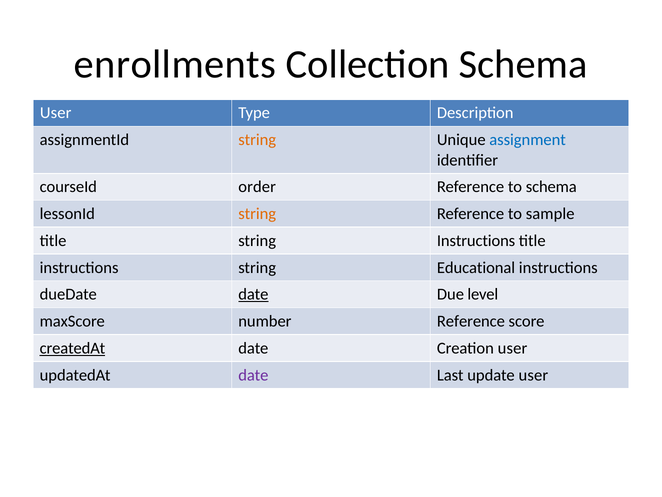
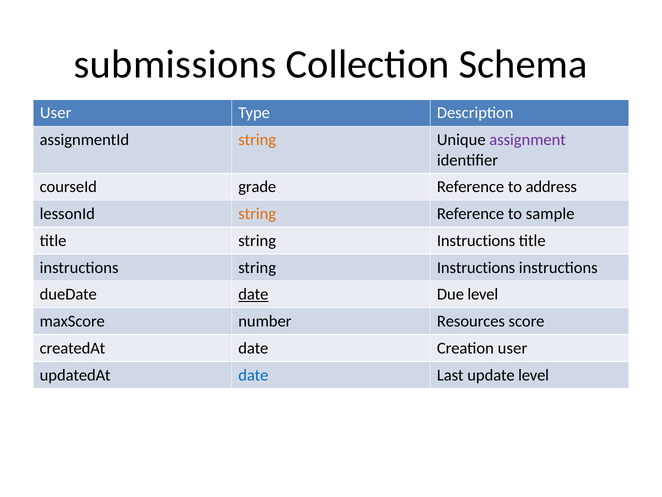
enrollments: enrollments -> submissions (175, 64)
assignment colour: blue -> purple (528, 140)
order: order -> grade (257, 187)
to schema: schema -> address (551, 187)
instructions string Educational: Educational -> Instructions (476, 267)
number Reference: Reference -> Resources (471, 321)
createdAt underline: present -> none (72, 348)
date colour: purple -> blue (253, 375)
update user: user -> level (534, 375)
